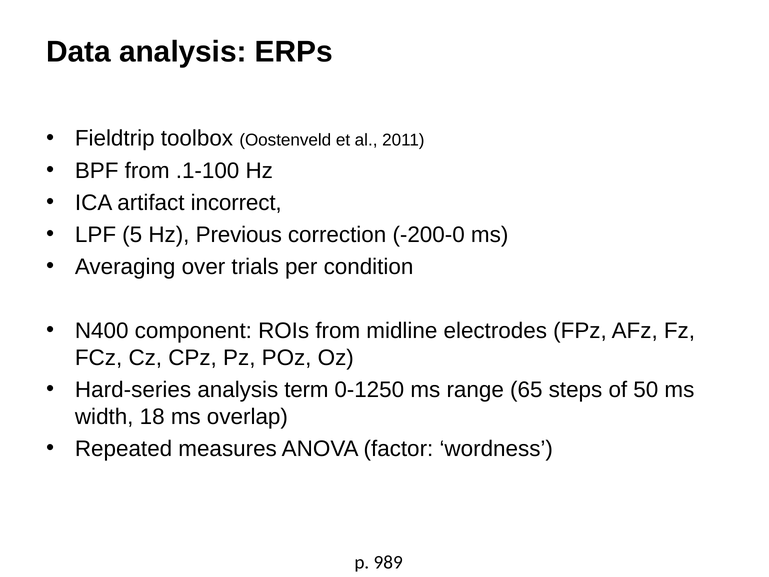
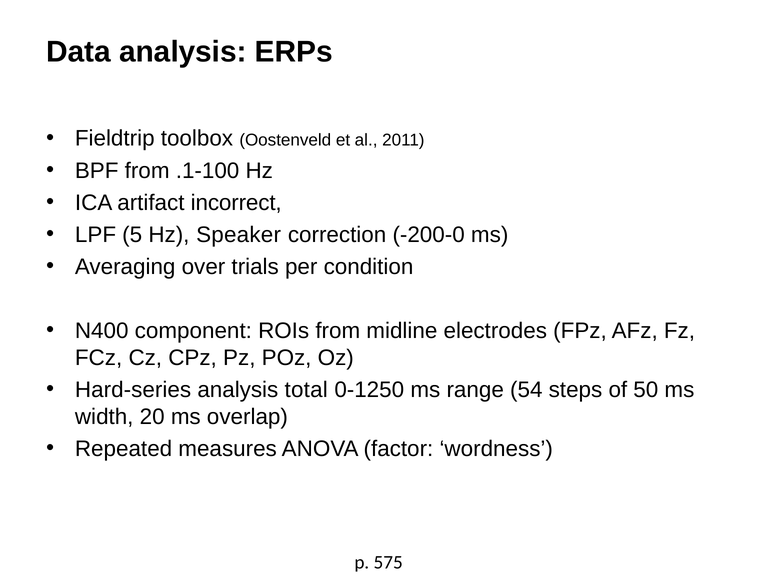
Previous: Previous -> Speaker (239, 235)
term: term -> total (306, 390)
65: 65 -> 54 (526, 390)
18: 18 -> 20 (152, 417)
989: 989 -> 575 (388, 562)
